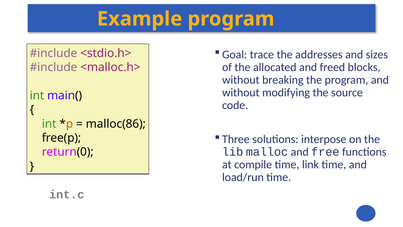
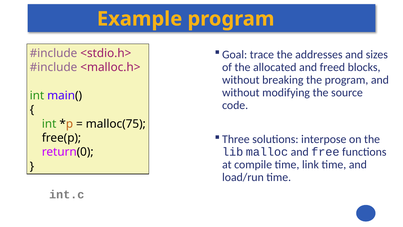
malloc(86: malloc(86 -> malloc(75 (116, 124)
